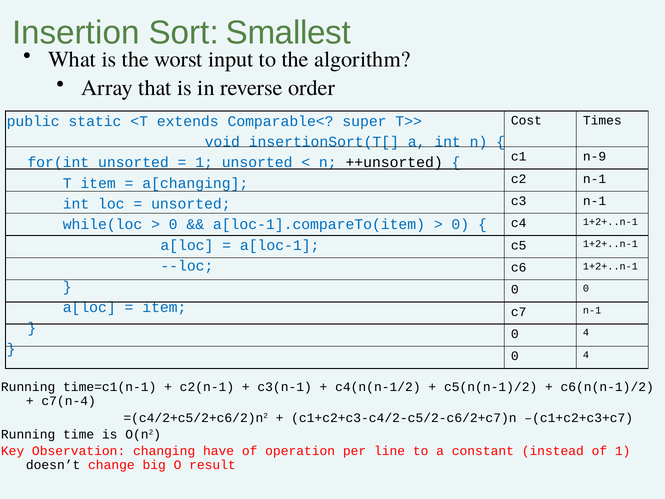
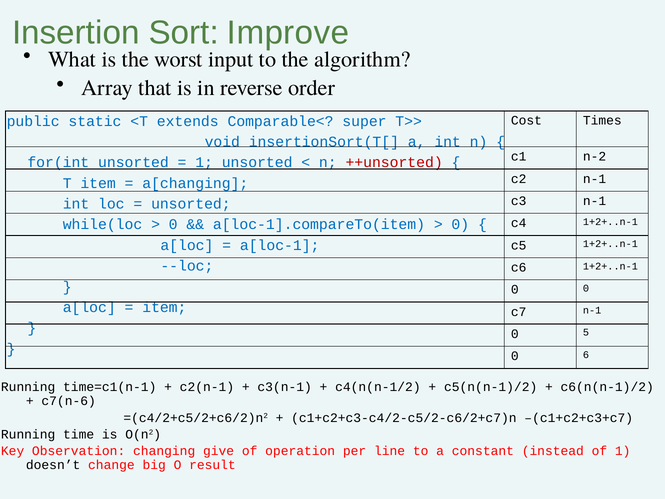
Smallest: Smallest -> Improve (288, 33)
n-9: n-9 -> n-2 (595, 157)
++unsorted colour: black -> red (394, 162)
4: 4 -> 5 (586, 332)
4: 4 -> 6 (586, 355)
c7(n-4: c7(n-4 -> c7(n-6 (69, 401)
have: have -> give (219, 451)
